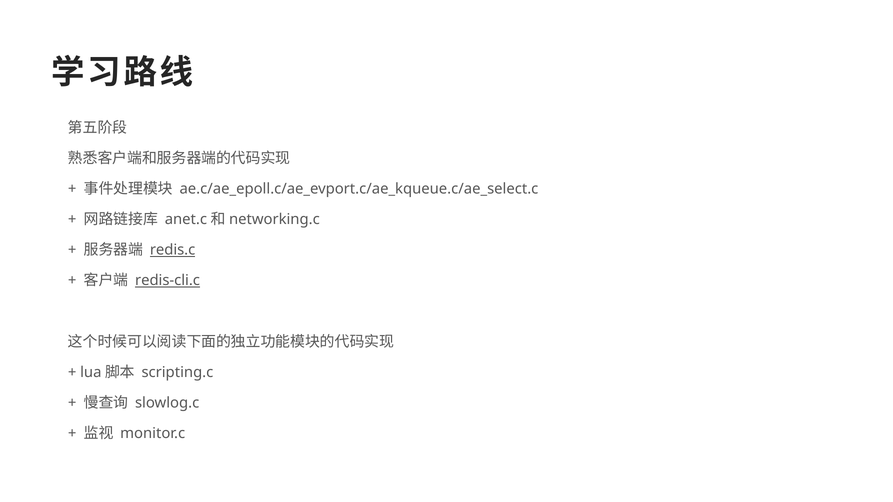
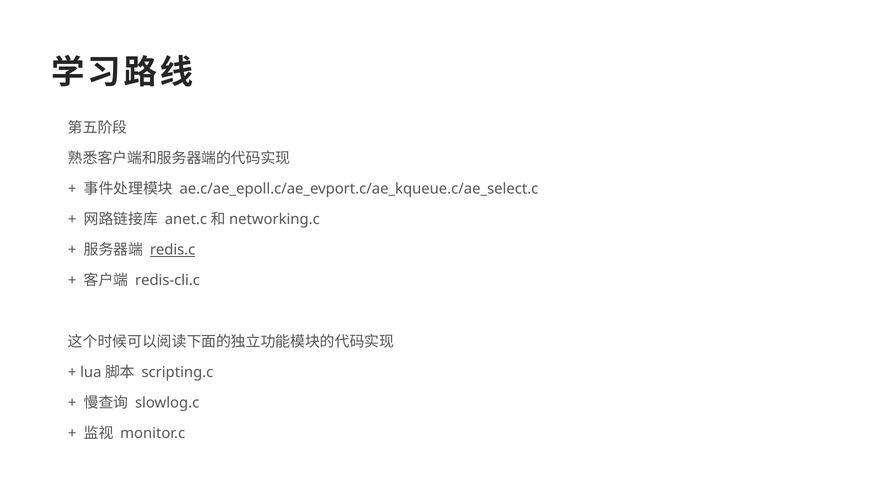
redis-cli.c underline: present -> none (168, 281)
